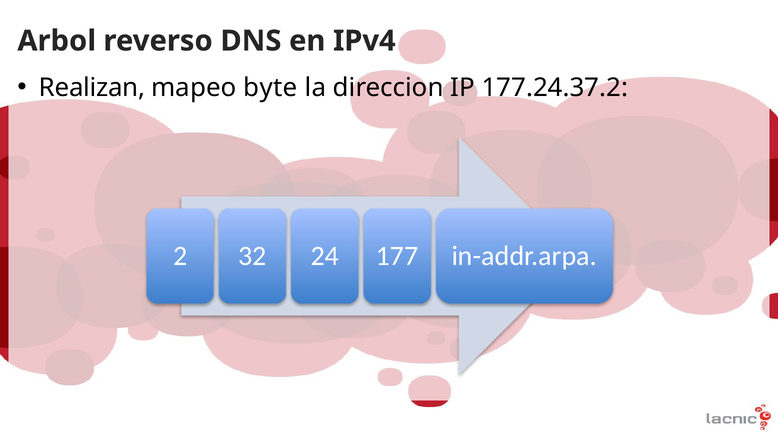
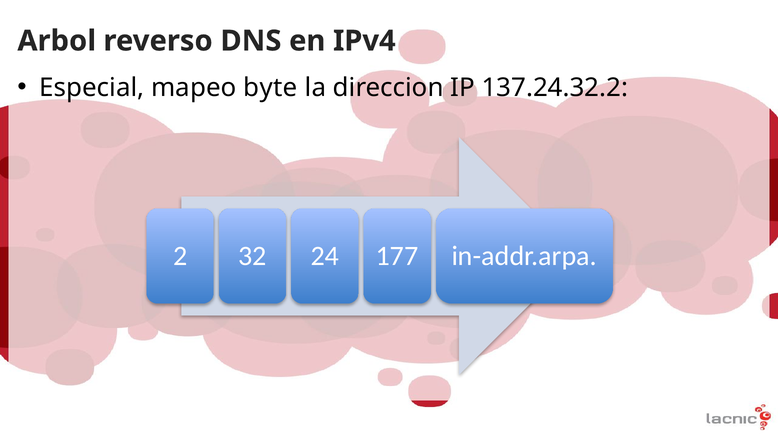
Realizan: Realizan -> Especial (92, 88)
177.24.37.2: 177.24.37.2 -> 137.24.32.2 (555, 88)
